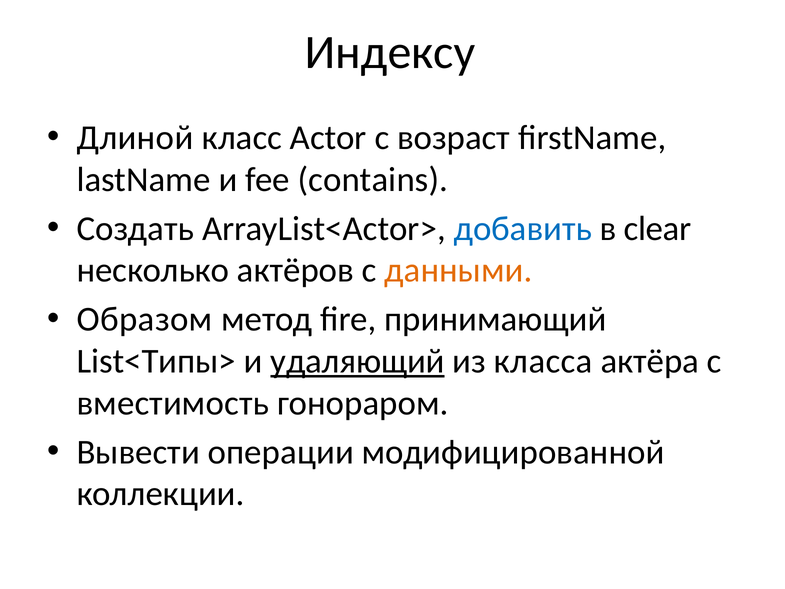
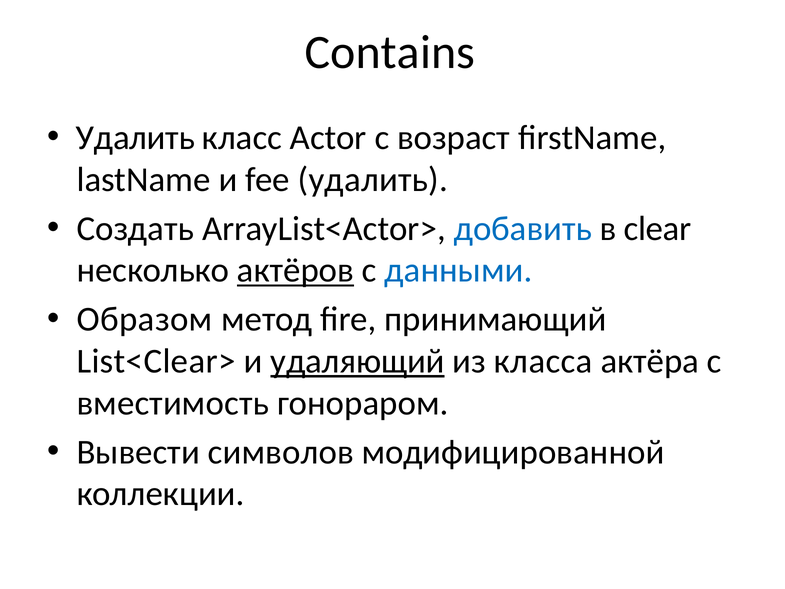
Индексу: Индексу -> Contains (390, 52)
Длиной: Длиной -> Удалить (135, 138)
fee contains: contains -> удалить (373, 180)
актёров underline: none -> present (295, 270)
данными colour: orange -> blue (458, 270)
List<Типы>: List<Типы> -> List<Clear> (156, 361)
операции: операции -> символов (281, 452)
